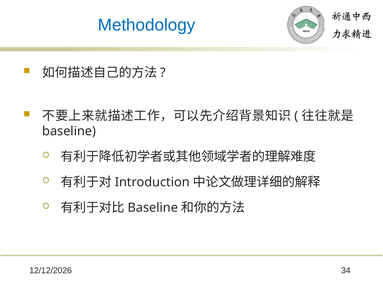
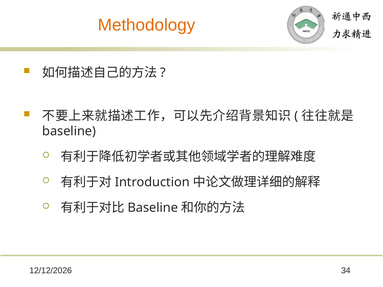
Methodology colour: blue -> orange (147, 25)
